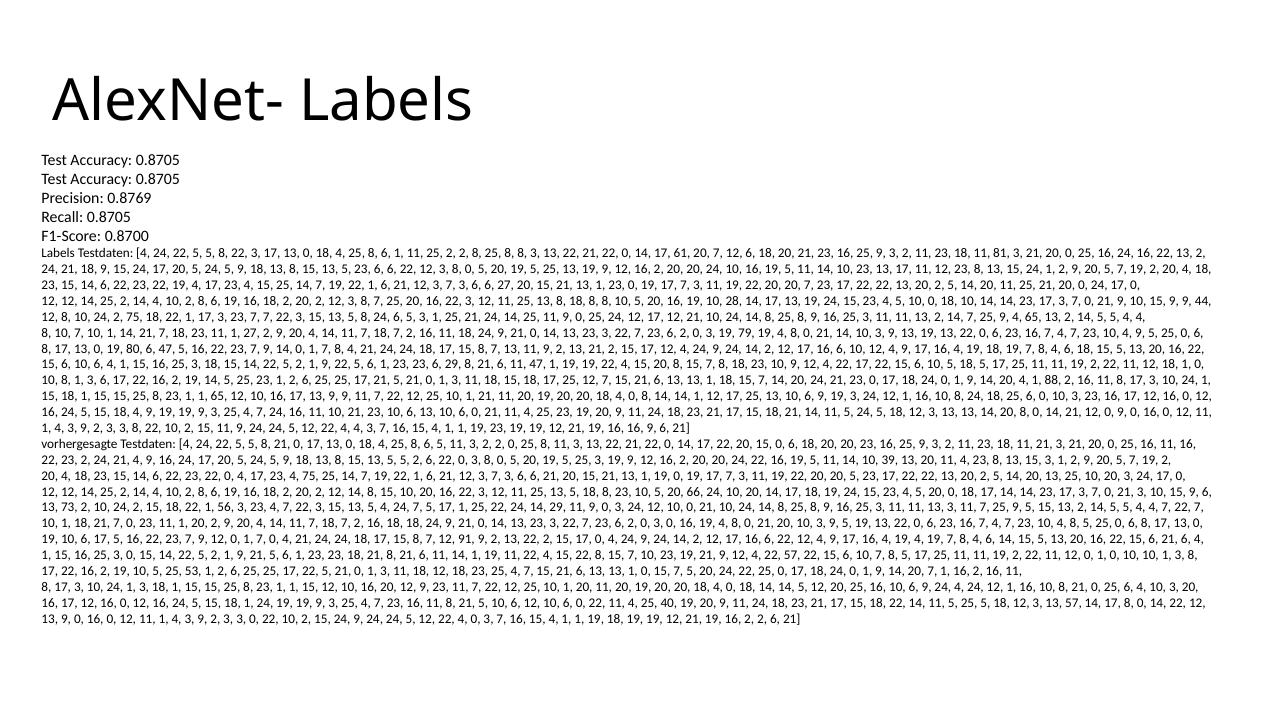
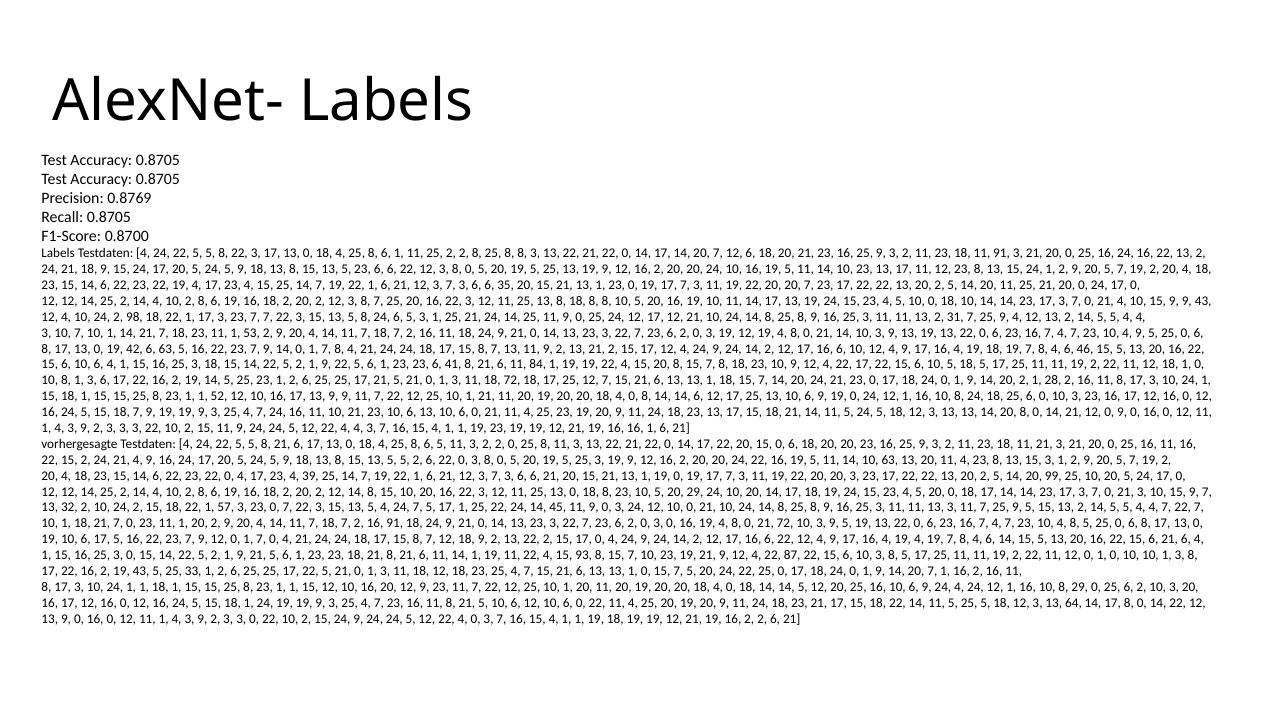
14 17 61: 61 -> 14 (682, 253)
11 81: 81 -> 91 (1002, 253)
6 27: 27 -> 35 (506, 285)
10 28: 28 -> 11 (734, 301)
0 21 9: 9 -> 4 (1122, 301)
9 44: 44 -> 43 (1203, 301)
8: 8 -> 4 (66, 317)
2 75: 75 -> 98 (134, 317)
11 13 2 14: 14 -> 31 (955, 317)
4 65: 65 -> 12 (1033, 317)
8: 8 -> 3 (46, 333)
1 27: 27 -> 53 (252, 333)
3 19 79: 79 -> 12 (746, 333)
80: 80 -> 42 (134, 349)
6 47: 47 -> 63 (167, 349)
4 6 18: 18 -> 46 (1085, 349)
6 29: 29 -> 41 (453, 364)
11 47: 47 -> 84 (538, 364)
11 18 15: 15 -> 72 (512, 380)
14 20 4: 4 -> 2 (1024, 380)
88: 88 -> 28 (1053, 380)
1 65: 65 -> 52 (219, 396)
14 14 1: 1 -> 6 (698, 396)
9 19 3: 3 -> 0 (855, 396)
15 18 4: 4 -> 7 (138, 412)
21: 21 -> 13 (715, 412)
3 3 8: 8 -> 3 (137, 428)
16 9: 9 -> 1 (652, 428)
5 8 21 0: 0 -> 6 (298, 444)
23: 23 -> 15 (69, 460)
10 39: 39 -> 63 (890, 460)
4 75: 75 -> 39 (310, 476)
20 20 5: 5 -> 3 (854, 476)
20 13: 13 -> 99 (1053, 476)
10 20 3: 3 -> 5 (1129, 476)
25 13 5: 5 -> 0 (574, 492)
20 66: 66 -> 29 (695, 492)
15 9 6: 6 -> 7 (1207, 492)
73: 73 -> 32 (69, 507)
56: 56 -> 57 (226, 507)
3 23 4: 4 -> 0 (275, 507)
14 29: 29 -> 45 (558, 507)
2 16 18: 18 -> 91 (395, 523)
0 21 20: 20 -> 72 (785, 523)
7 12 91: 91 -> 18 (466, 539)
15 22: 22 -> 93 (584, 555)
22 57: 57 -> 87 (792, 555)
6 10 7: 7 -> 3 (880, 555)
2 19 10: 10 -> 43 (141, 571)
53: 53 -> 33 (193, 571)
24 1 3: 3 -> 1 (144, 587)
10 8 21: 21 -> 29 (1080, 587)
25 6 4: 4 -> 2 (1141, 587)
4 25 40: 40 -> 20 (669, 603)
13 57: 57 -> 64 (1073, 603)
